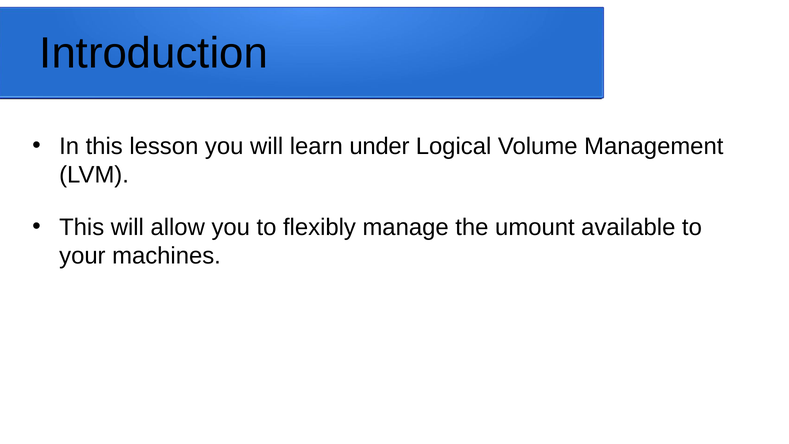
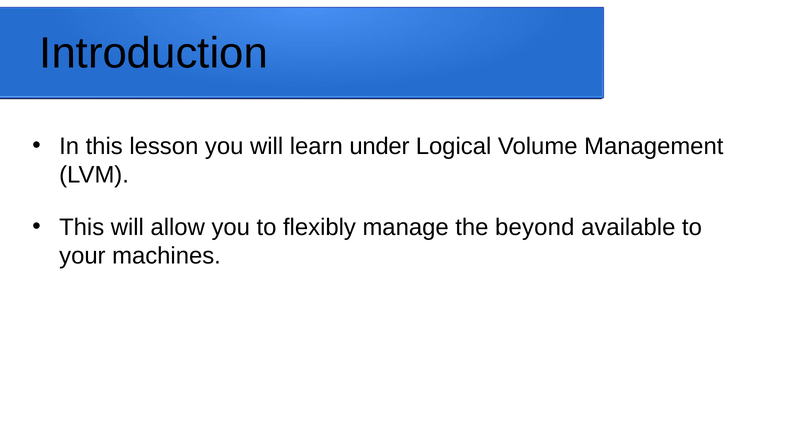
umount: umount -> beyond (535, 227)
